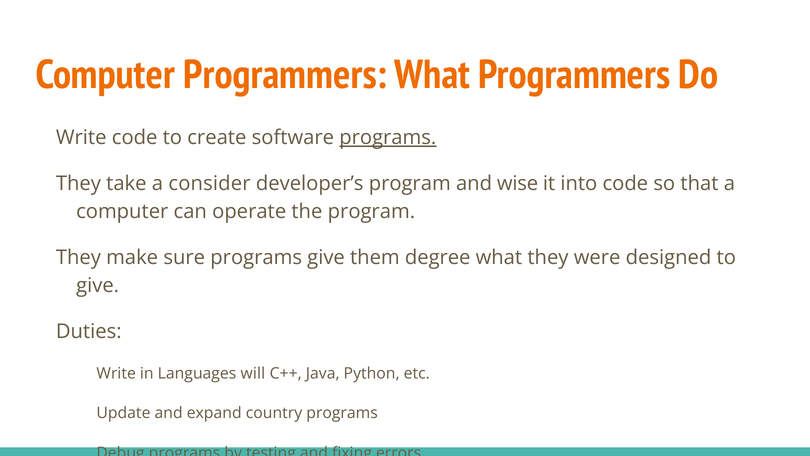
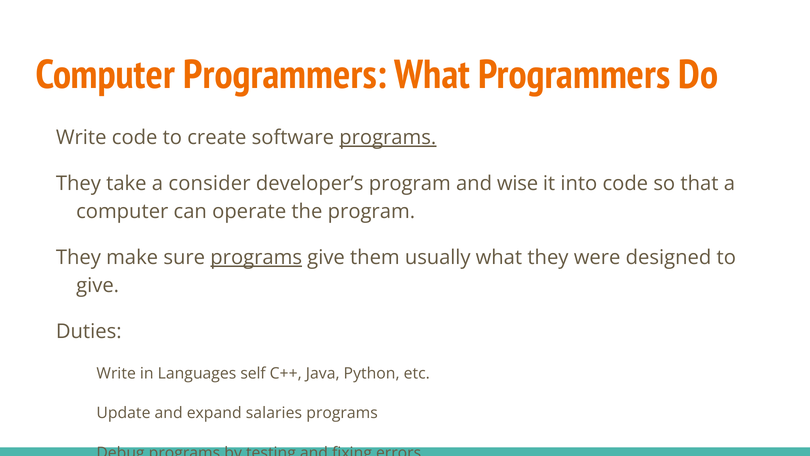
programs underline: none -> present (256, 257)
degree: degree -> usually (438, 257)
will: will -> self (253, 373)
country: country -> salaries (274, 413)
